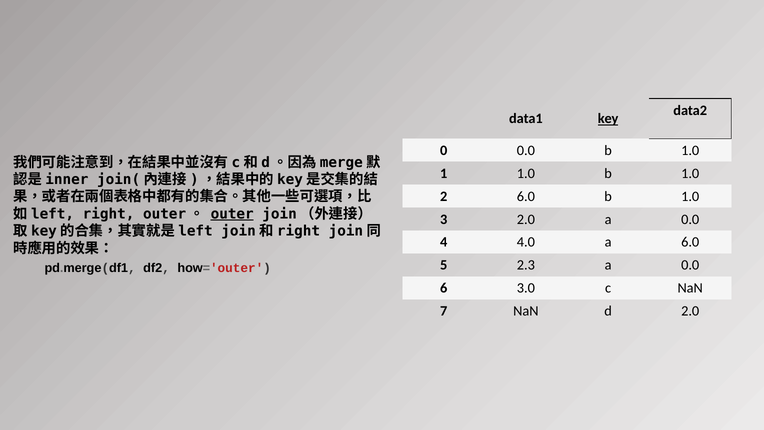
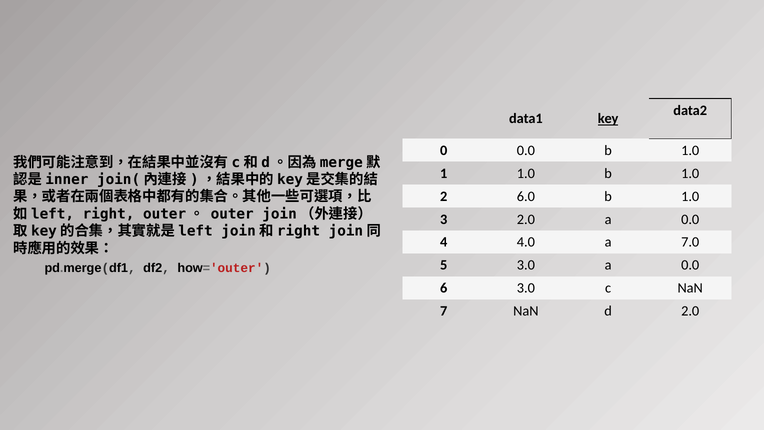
outer underline: present -> none (232, 214)
a 6.0: 6.0 -> 7.0 (690, 242)
5 2.3: 2.3 -> 3.0 (526, 265)
